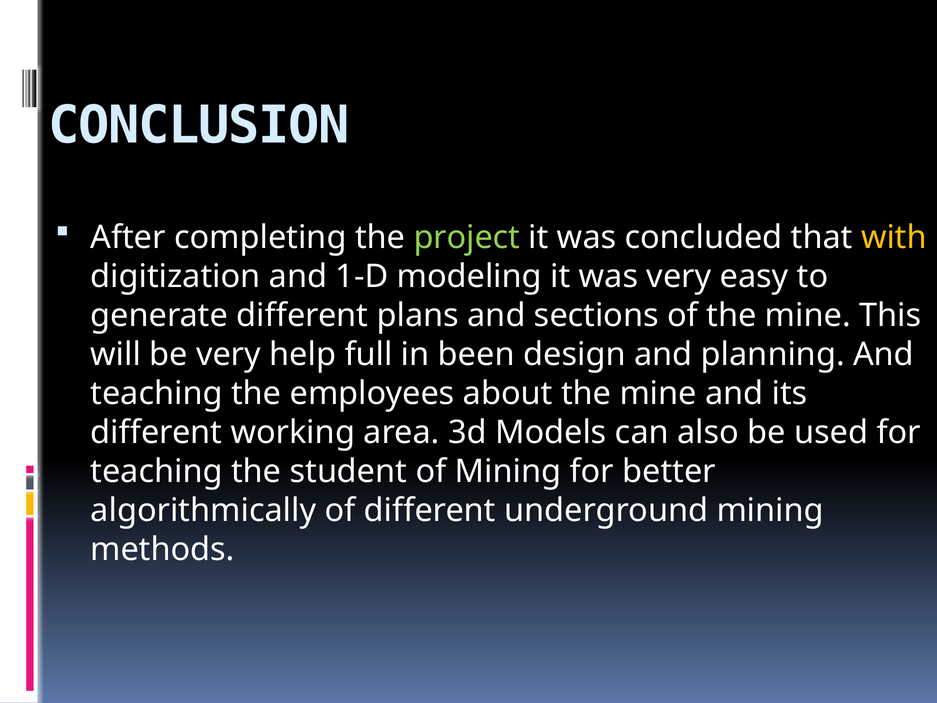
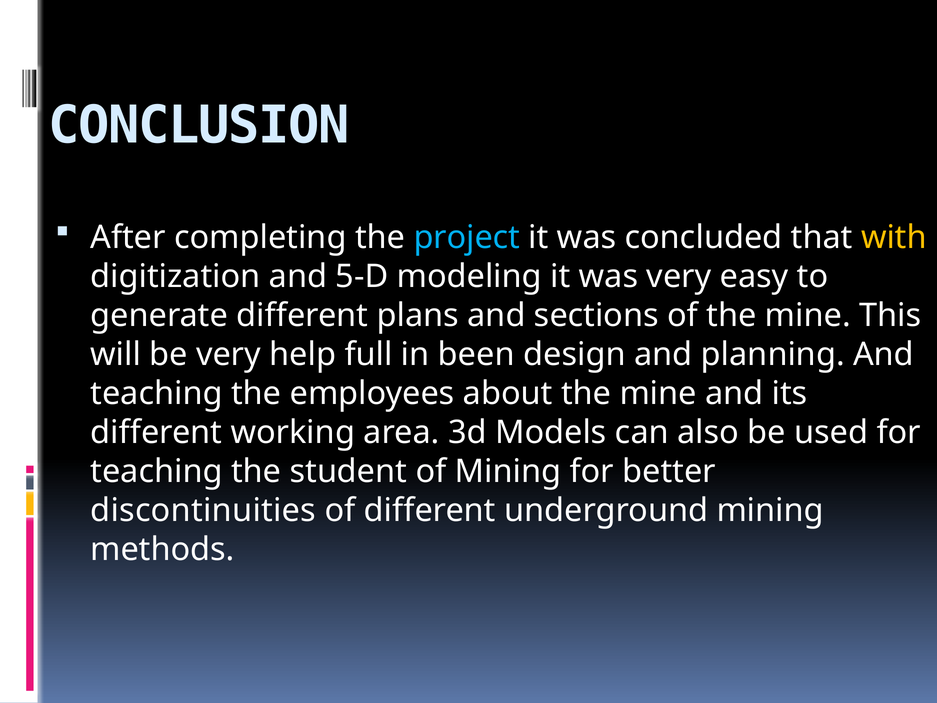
project colour: light green -> light blue (467, 237)
1-D: 1-D -> 5-D (362, 276)
algorithmically: algorithmically -> discontinuities (203, 510)
